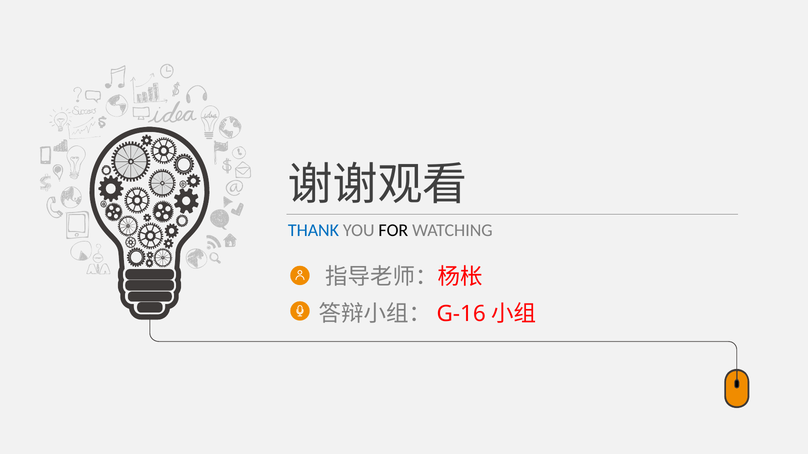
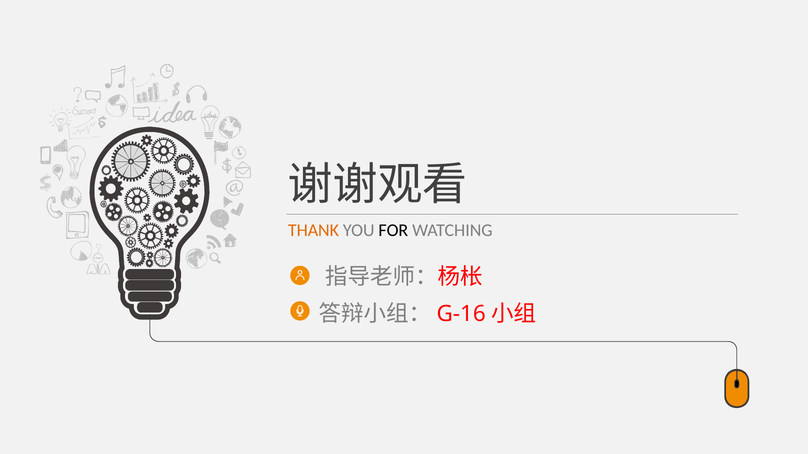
THANK colour: blue -> orange (313, 230)
